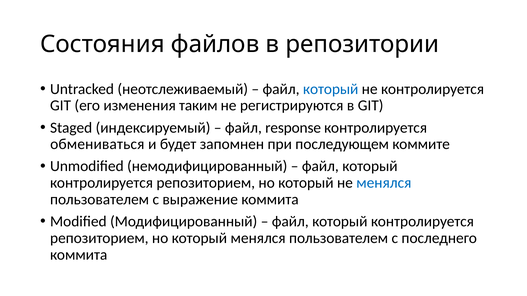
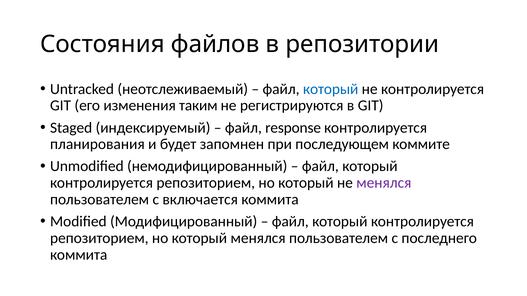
обмениваться: обмениваться -> планирования (97, 144)
менялся colour: blue -> purple (384, 183)
выражение: выражение -> включается (200, 200)
